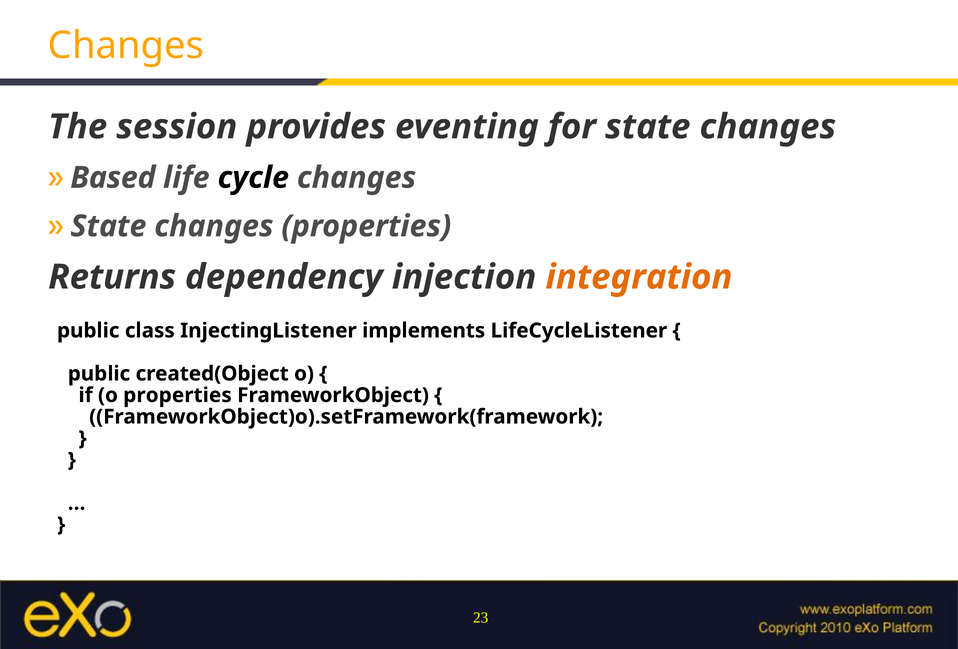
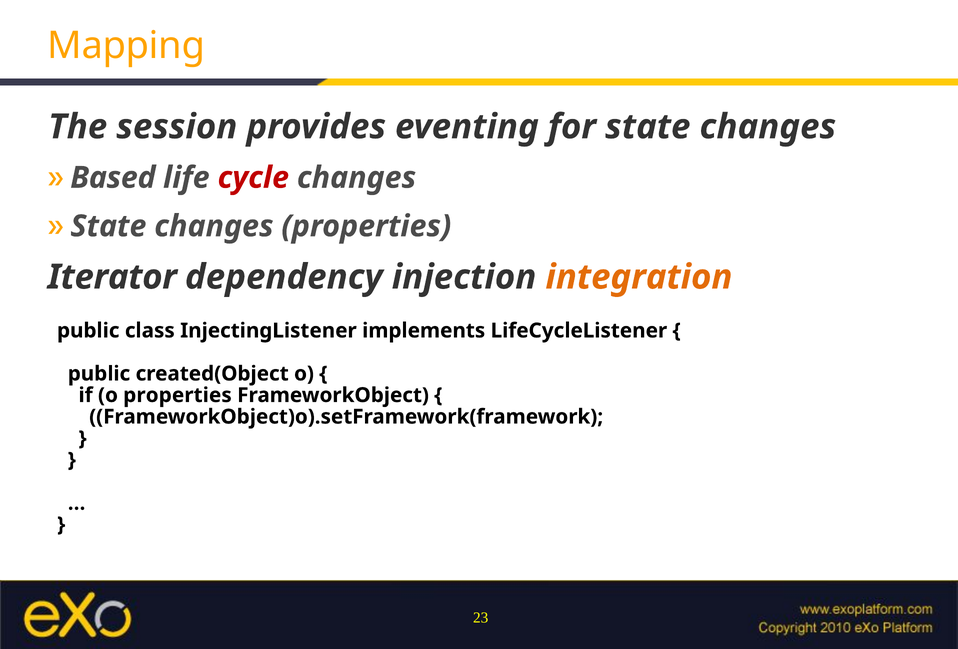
Changes: Changes -> Mapping (126, 46)
cycle colour: black -> red (253, 178)
Returns: Returns -> Iterator (112, 277)
